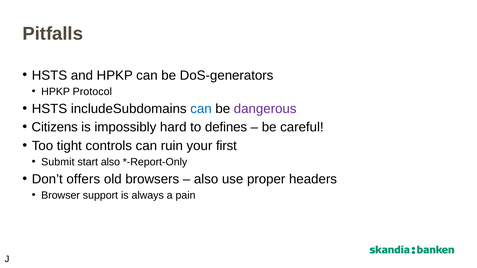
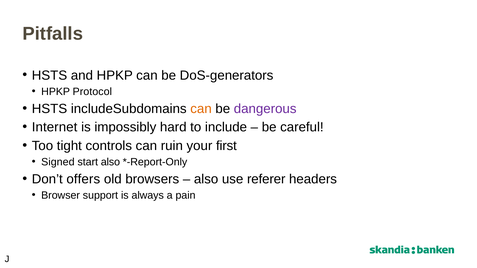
can colour: blue -> orange (201, 109)
Citizens: Citizens -> Internet (55, 127)
defines: defines -> include (226, 127)
Submit: Submit -> Signed (58, 162)
proper: proper -> referer (266, 179)
